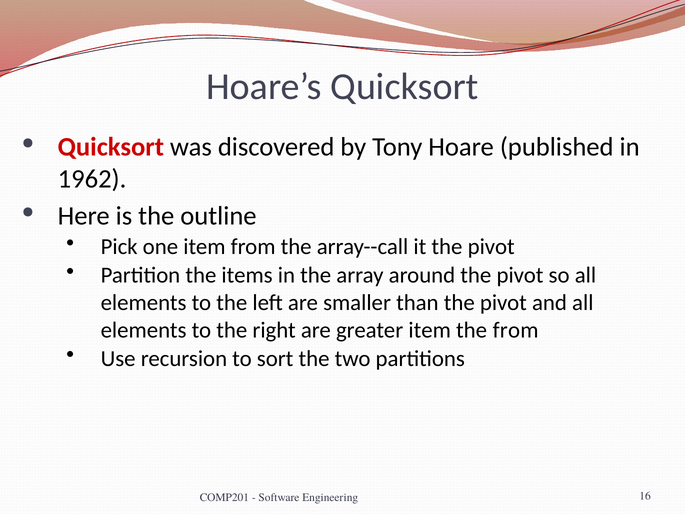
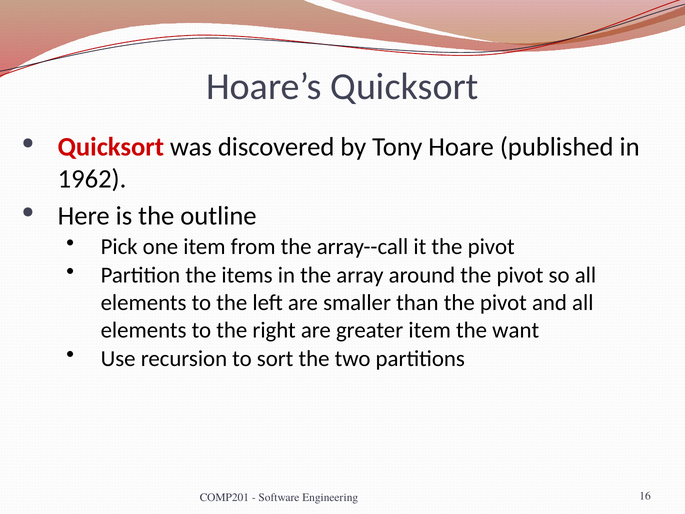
the from: from -> want (516, 330)
